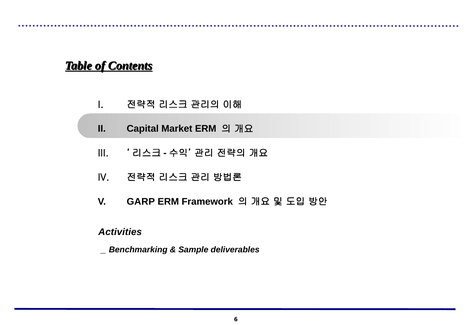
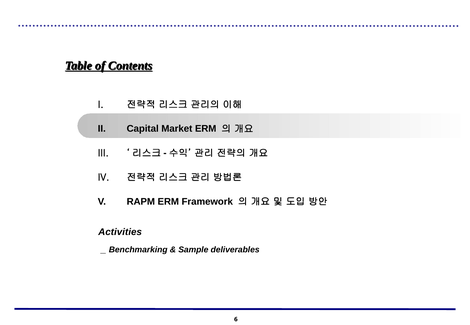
GARP: GARP -> RAPM (141, 202)
